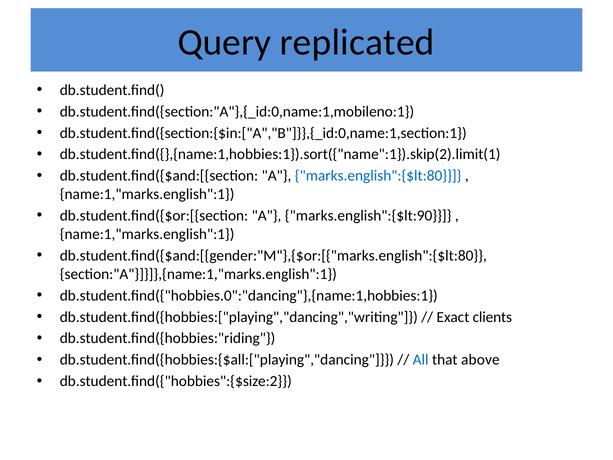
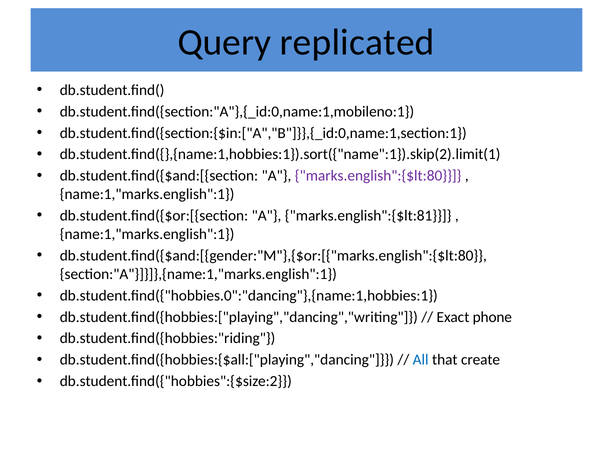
marks.english":{$lt:80 colour: blue -> purple (378, 176)
marks.english":{$lt:90: marks.english":{$lt:90 -> marks.english":{$lt:81 (368, 216)
clients: clients -> phone (492, 317)
above: above -> create (481, 360)
